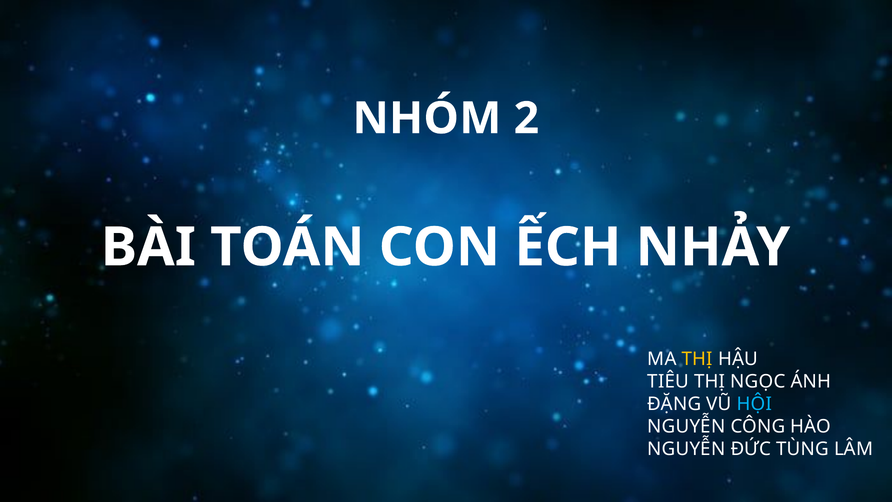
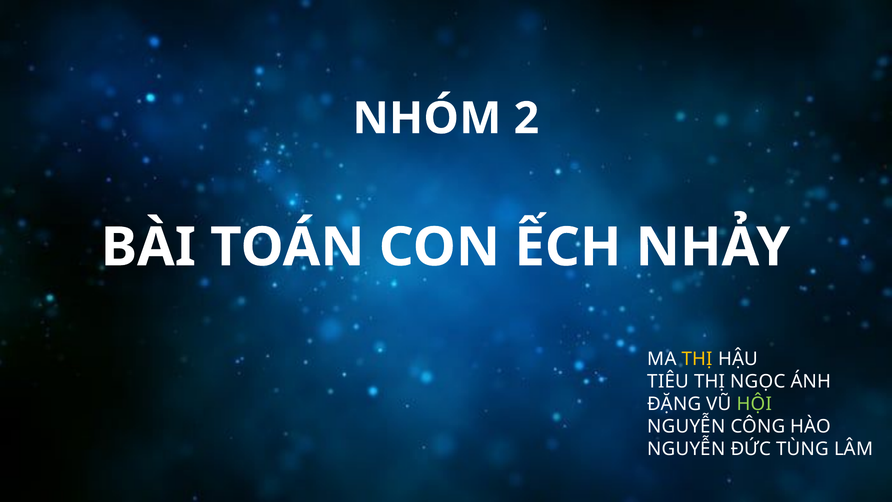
HỘI colour: light blue -> light green (754, 404)
